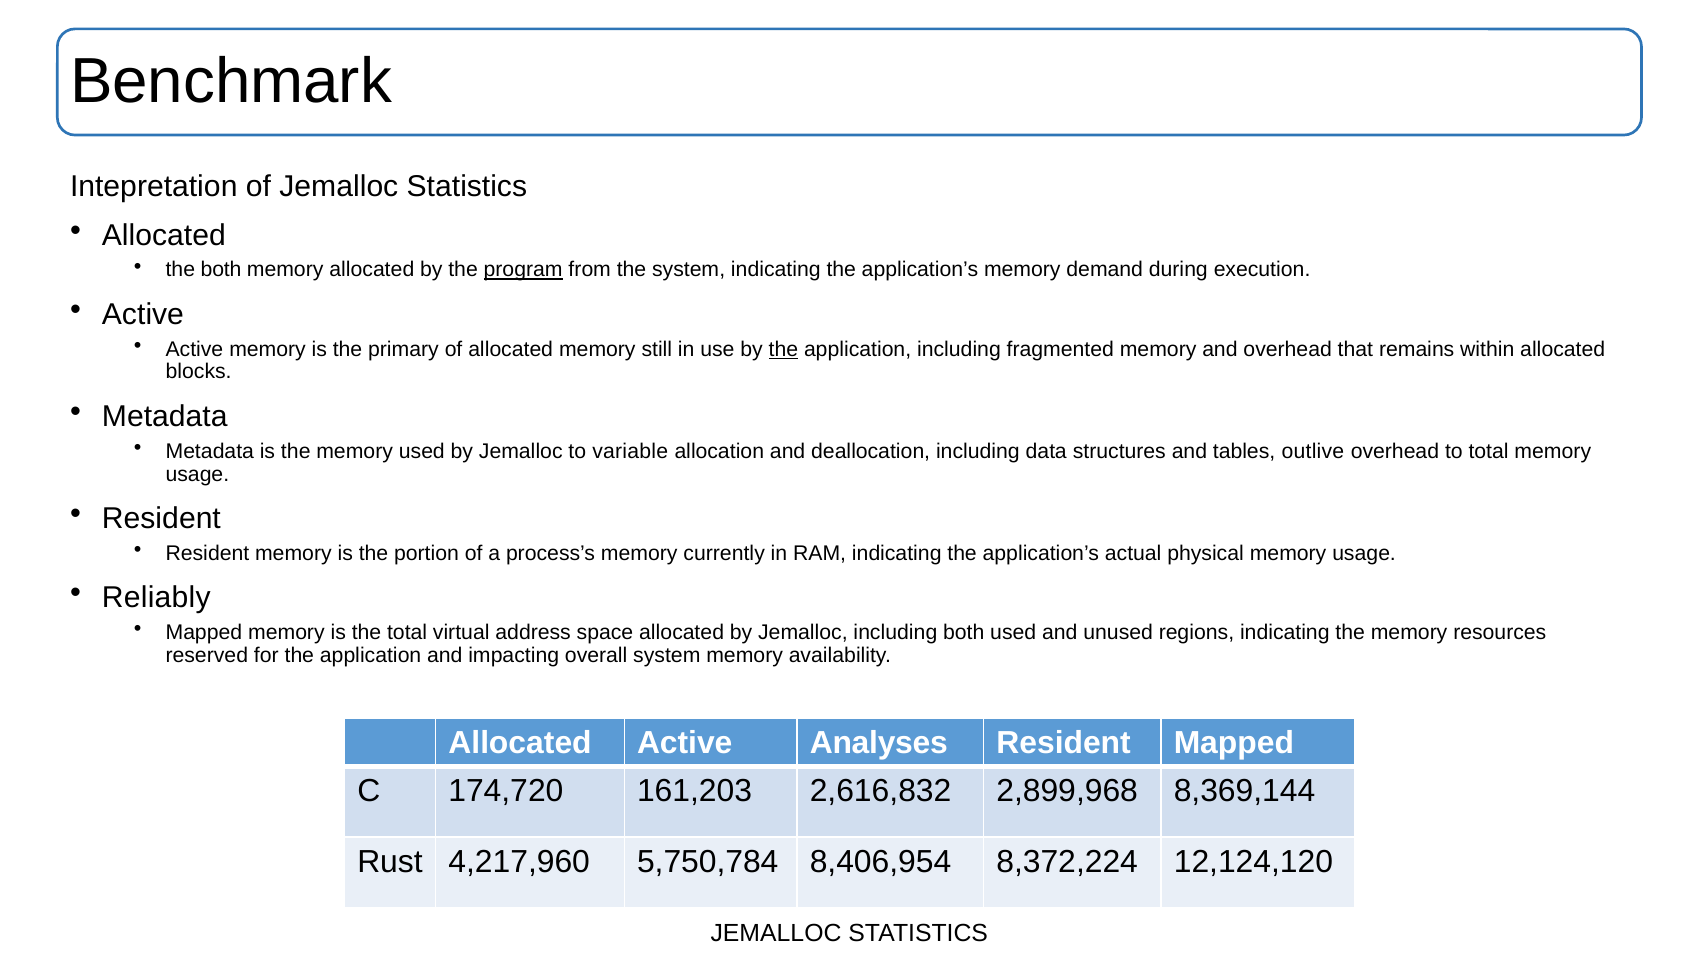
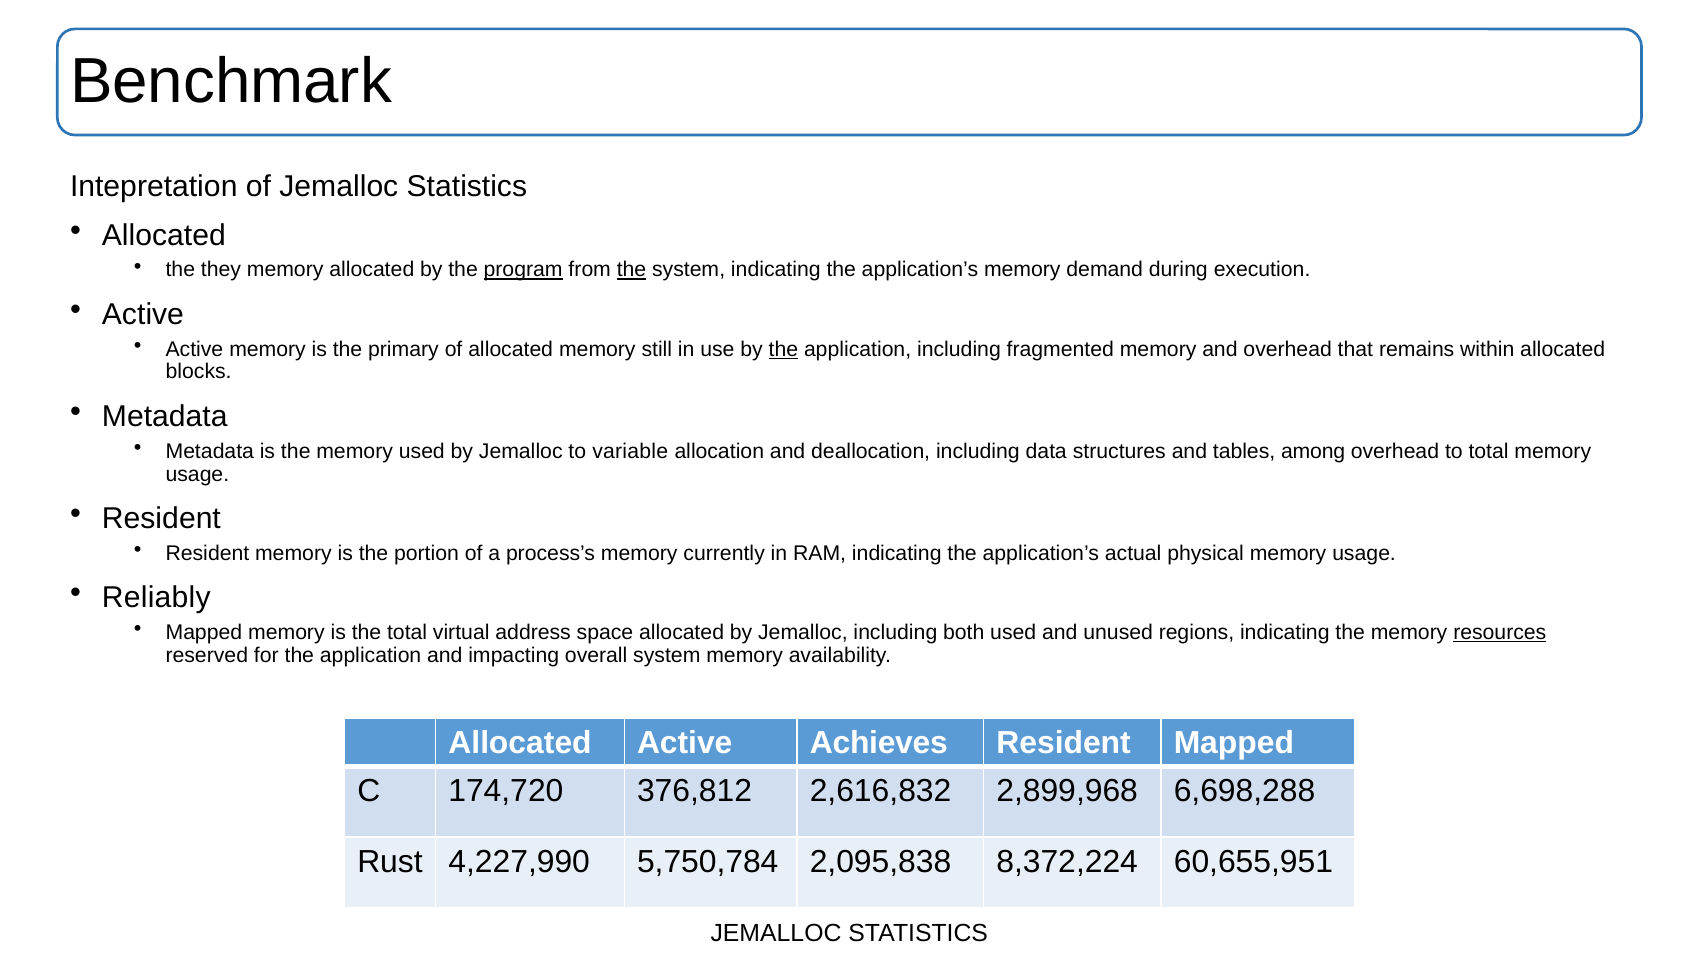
the both: both -> they (221, 270)
the underline: none -> present (632, 270)
outlive: outlive -> among (1313, 451)
resources underline: none -> present (1500, 633)
Analyses: Analyses -> Achieves (879, 743)
161,203: 161,203 -> 376,812 (694, 792)
8,369,144: 8,369,144 -> 6,698,288 (1245, 792)
4,217,960: 4,217,960 -> 4,227,990 (519, 862)
8,406,954: 8,406,954 -> 2,095,838 (881, 862)
12,124,120: 12,124,120 -> 60,655,951 (1253, 862)
